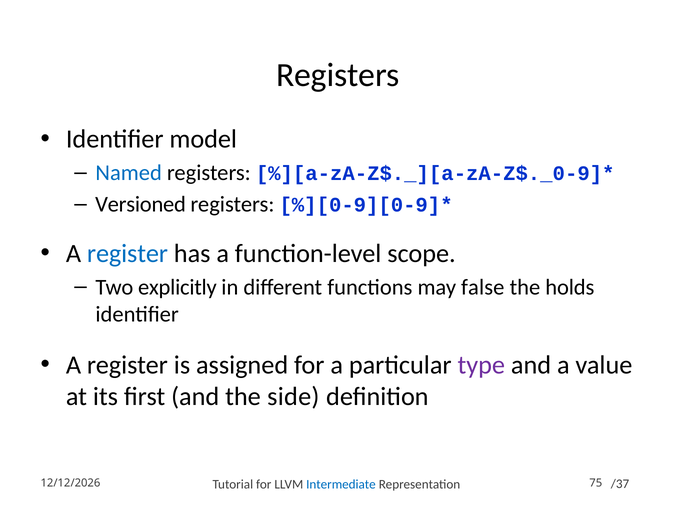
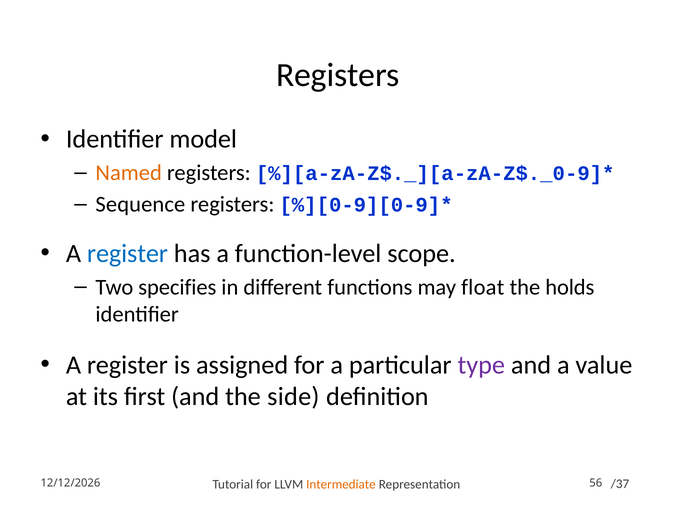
Named colour: blue -> orange (129, 173)
Versioned: Versioned -> Sequence (140, 204)
explicitly: explicitly -> specifies (177, 287)
false: false -> float (483, 287)
Intermediate colour: blue -> orange (341, 484)
75: 75 -> 56 (596, 483)
